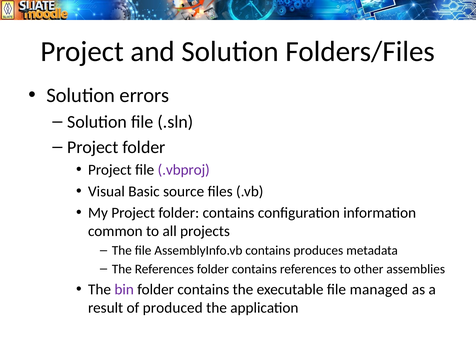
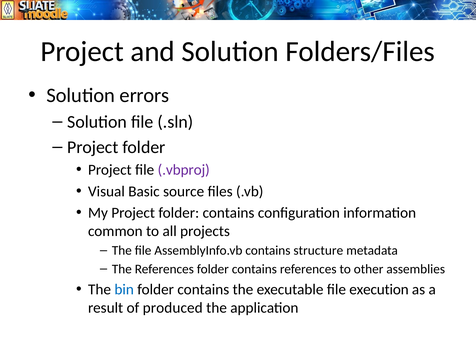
produces: produces -> structure (318, 251)
bin colour: purple -> blue (124, 289)
managed: managed -> execution (379, 289)
